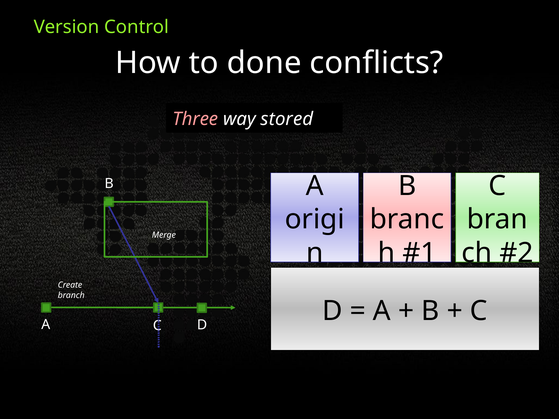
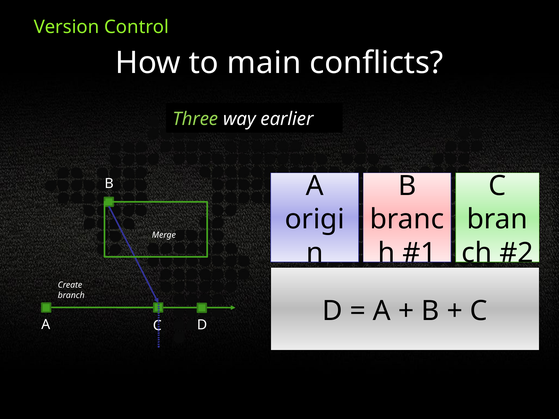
done: done -> main (264, 63)
Three colour: pink -> light green (195, 119)
stored: stored -> earlier (287, 119)
